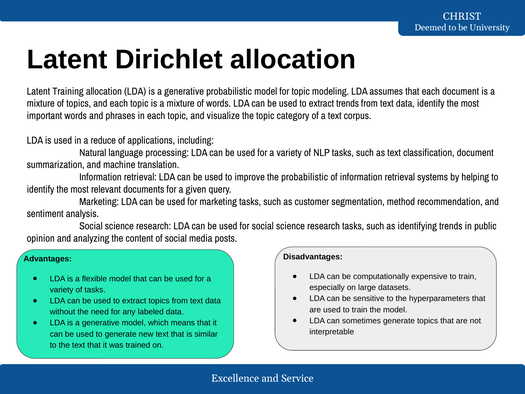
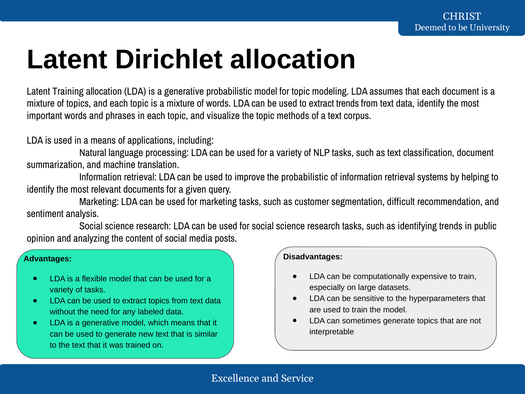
category: category -> methods (293, 116)
a reduce: reduce -> means (103, 140)
method: method -> difficult (401, 202)
